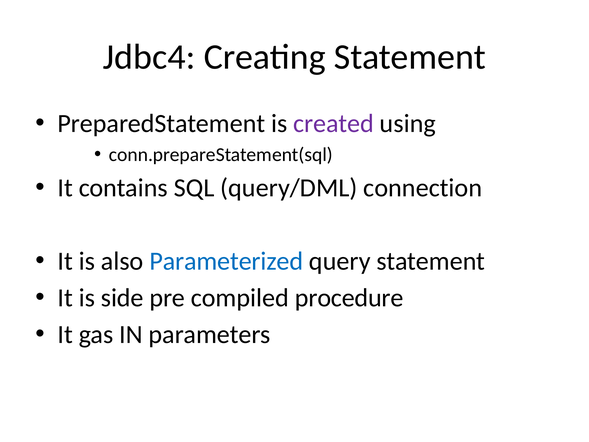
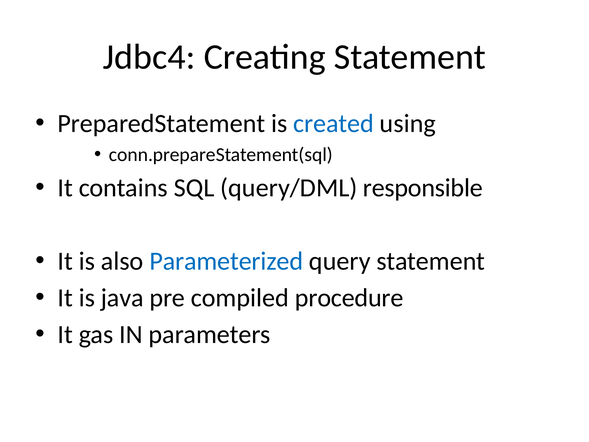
created colour: purple -> blue (334, 124)
connection: connection -> responsible (423, 188)
side: side -> java (122, 298)
